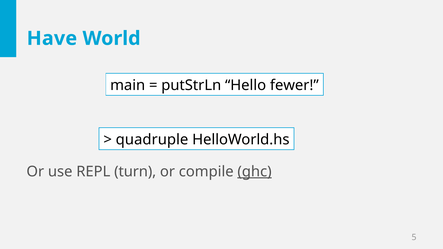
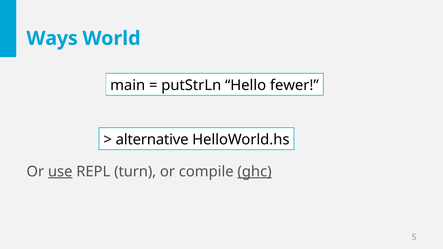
Have: Have -> Ways (52, 38)
quadruple: quadruple -> alternative (152, 140)
use underline: none -> present (60, 172)
